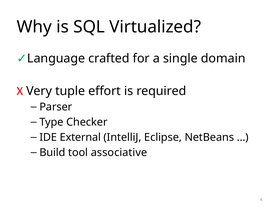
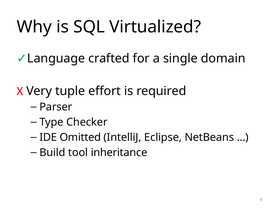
External: External -> Omitted (80, 138)
associative: associative -> inheritance (119, 153)
